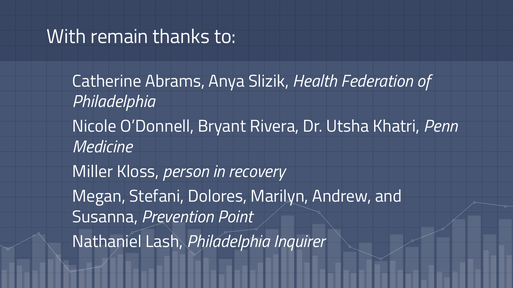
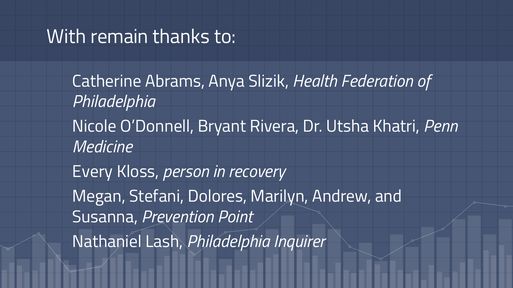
Miller: Miller -> Every (93, 172)
